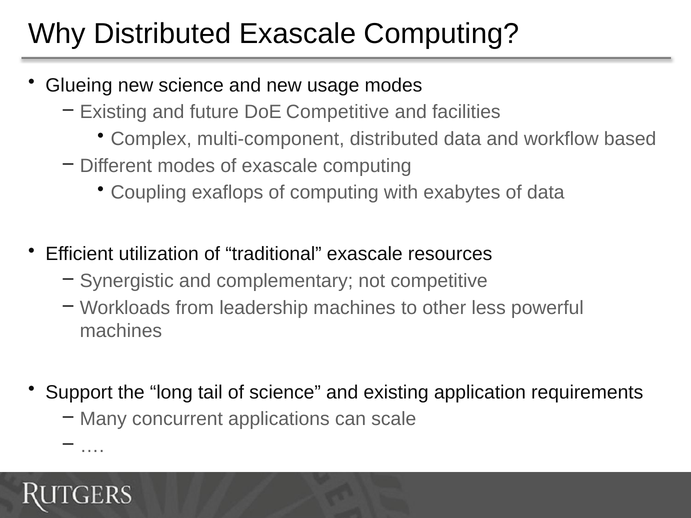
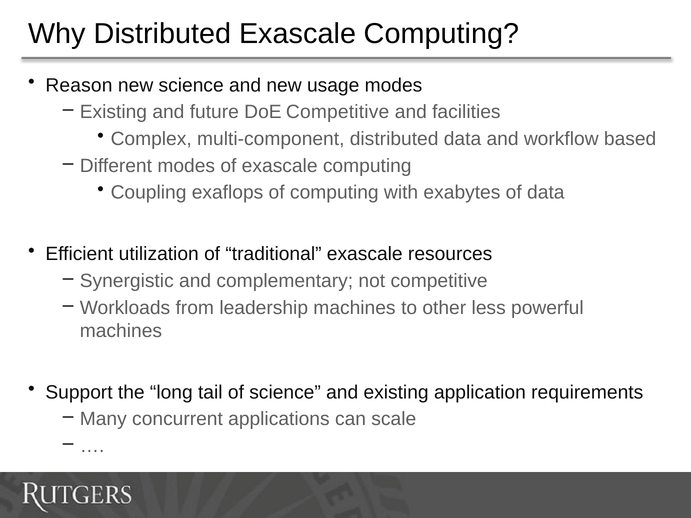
Glueing: Glueing -> Reason (79, 85)
